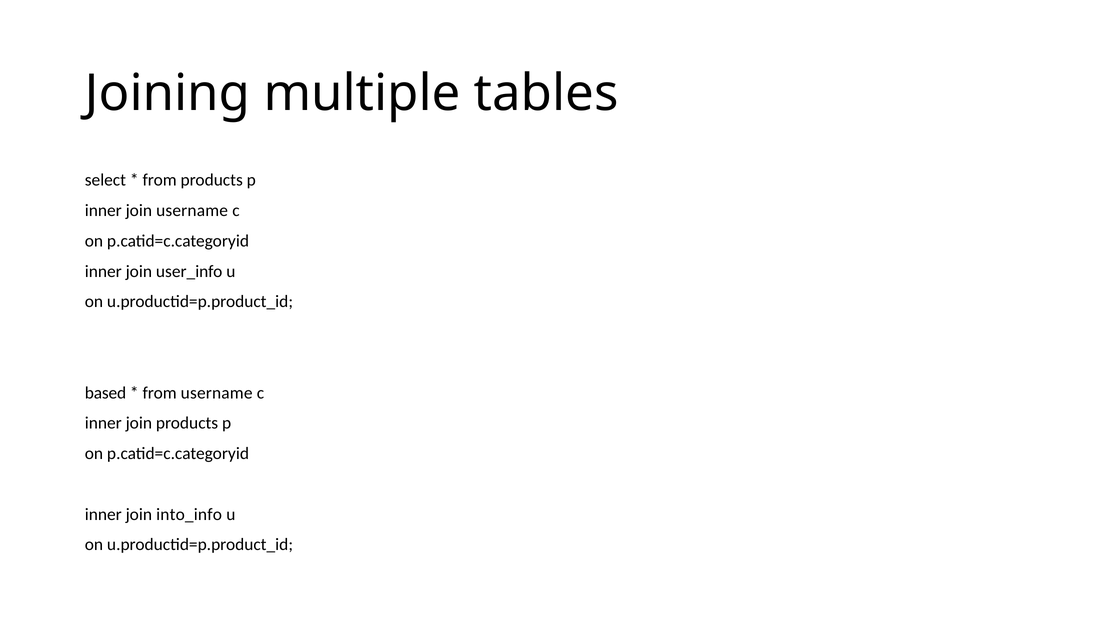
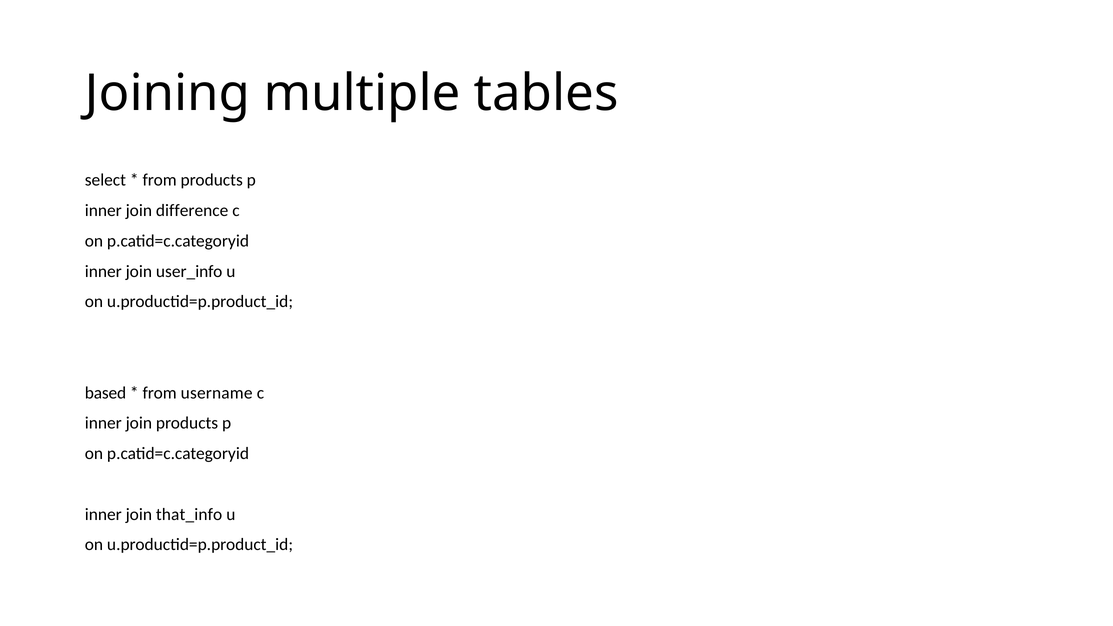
join username: username -> difference (192, 211)
into_info: into_info -> that_info (189, 514)
